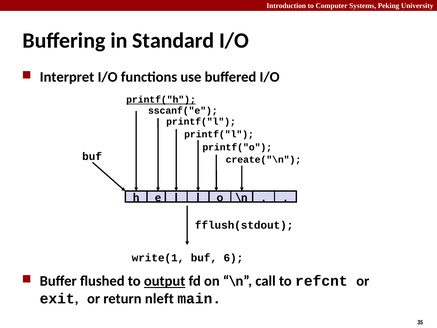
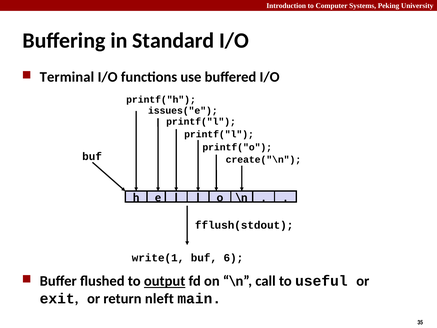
Interpret: Interpret -> Terminal (67, 77)
printf("h underline: present -> none (161, 100)
sscanf("e: sscanf("e -> issues("e (183, 111)
refcnt: refcnt -> useful (321, 281)
